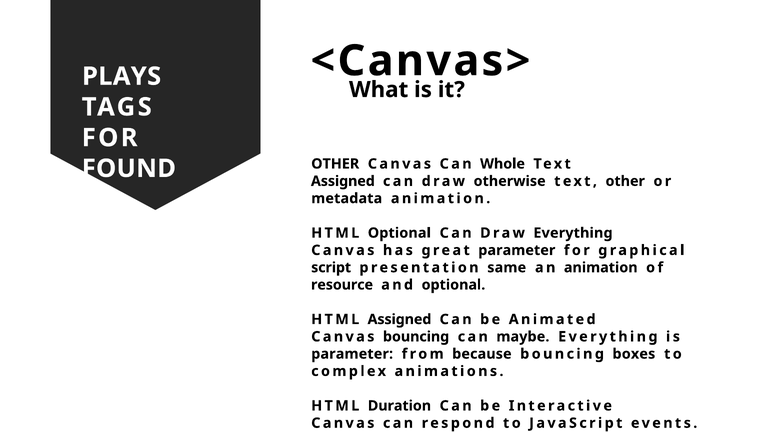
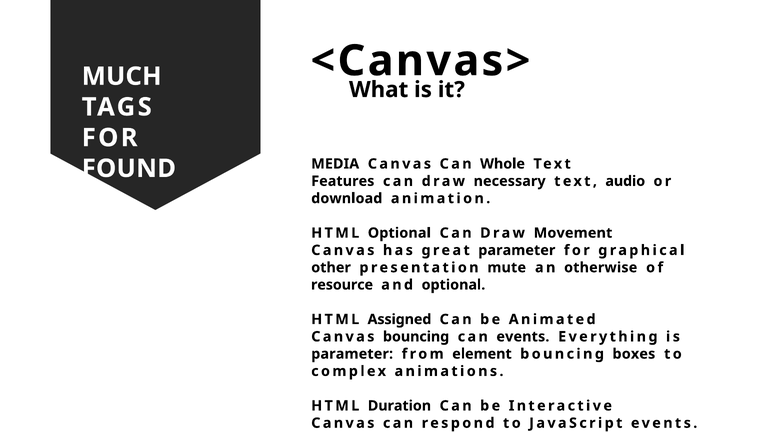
PLAYS: PLAYS -> MUCH (122, 76)
OTHER: OTHER -> MEDIA (335, 164)
Assigned: Assigned -> Features (343, 181)
otherwise: otherwise -> necessary (510, 181)
text other: other -> audio (625, 181)
metadata: metadata -> download (347, 198)
Draw Everything: Everything -> Movement (573, 233)
script: script -> other (331, 268)
same: same -> mute (507, 268)
an animation: animation -> otherwise (601, 268)
can maybe: maybe -> events (523, 337)
because: because -> element (482, 354)
